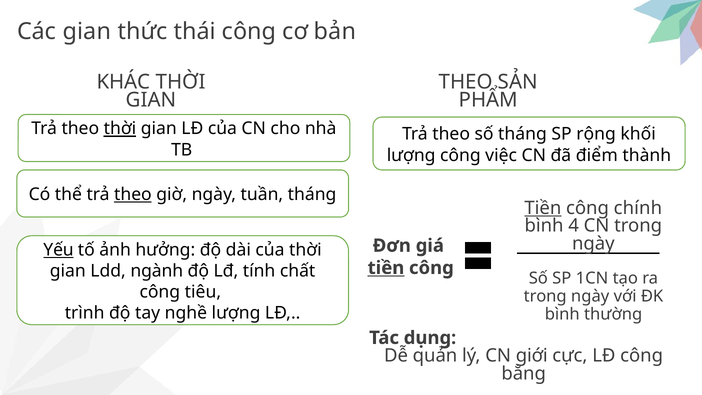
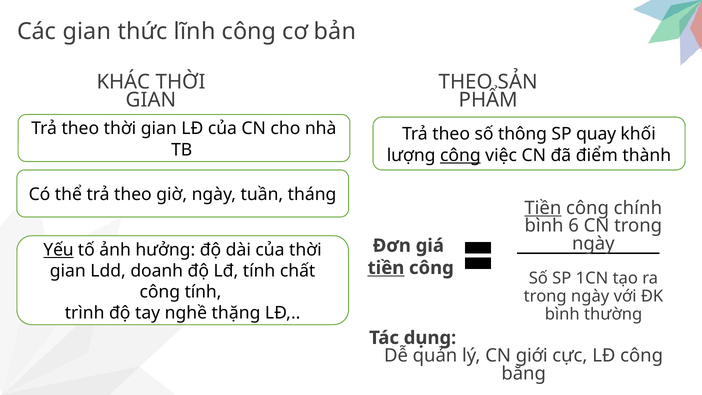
thái: thái -> lĩnh (195, 31)
thời underline: present -> none (120, 129)
số tháng: tháng -> thông (523, 134)
rộng: rộng -> quay (596, 134)
công underline: none -> present (460, 155)
theo underline: present -> none (133, 195)
4: 4 -> 6 (574, 226)
ngành: ngành -> doanh (157, 271)
công tiêu: tiêu -> tính (203, 292)
nghề lượng: lượng -> thặng (236, 313)
